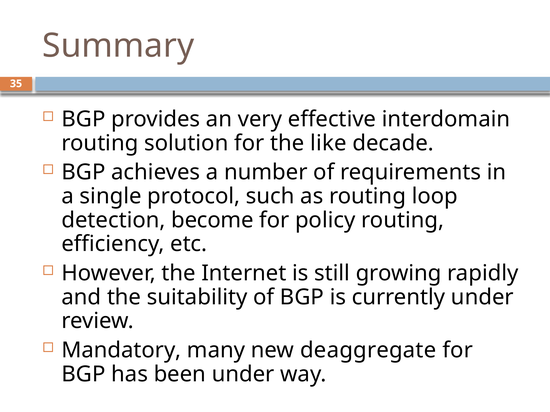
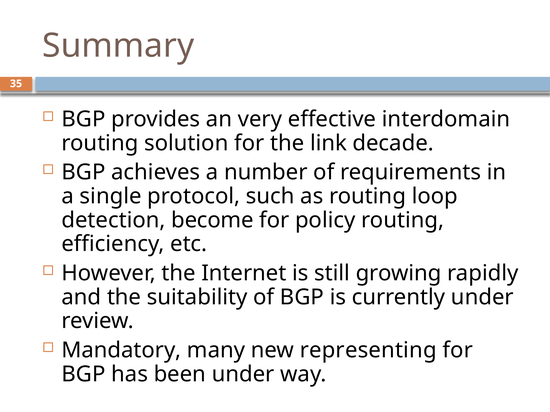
like: like -> link (328, 143)
deaggregate: deaggregate -> representing (368, 351)
